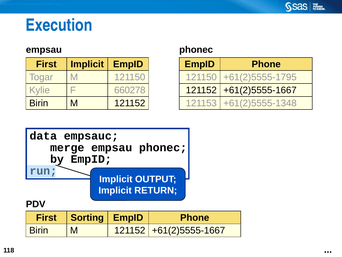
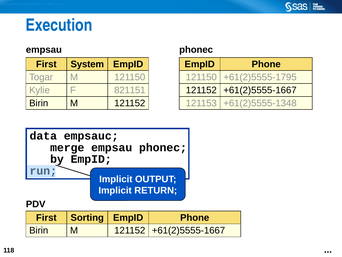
First Implicit: Implicit -> System (87, 64)
660278: 660278 -> 821151 (130, 90)
